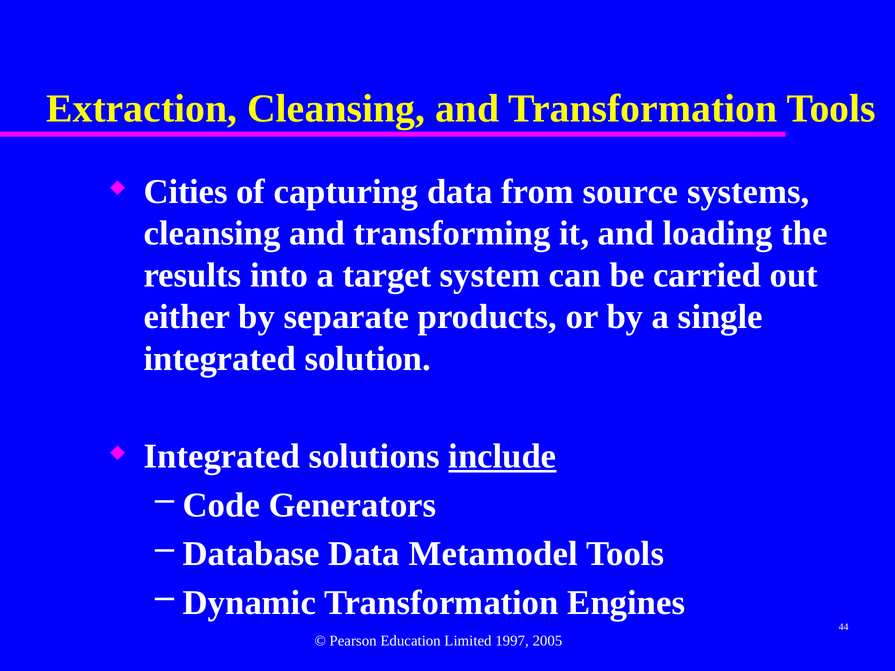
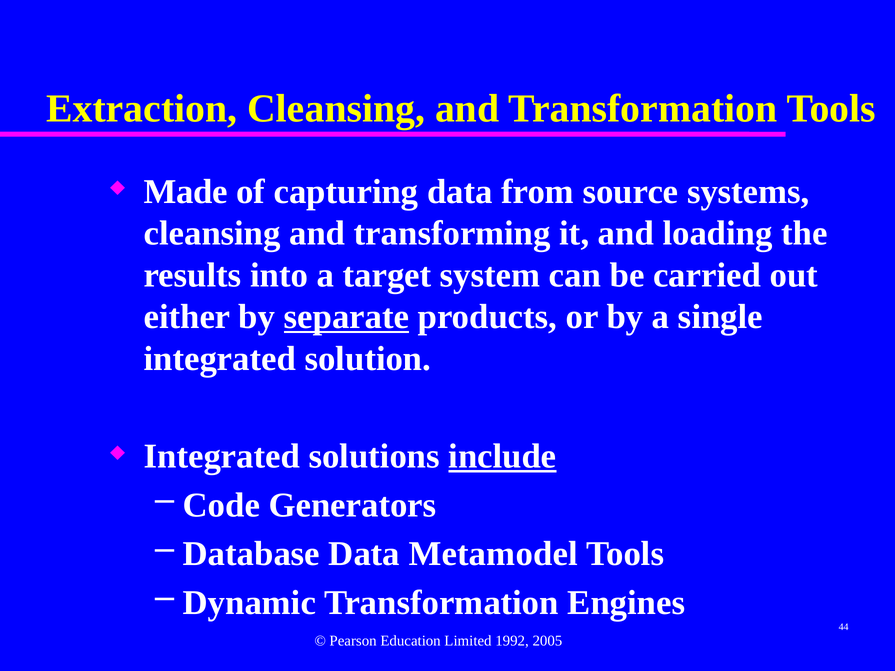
Cities: Cities -> Made (186, 192)
separate underline: none -> present (346, 317)
1997: 1997 -> 1992 (512, 641)
